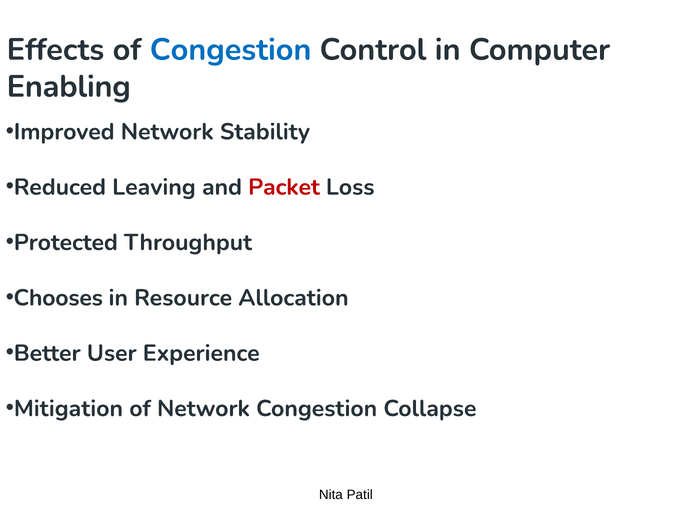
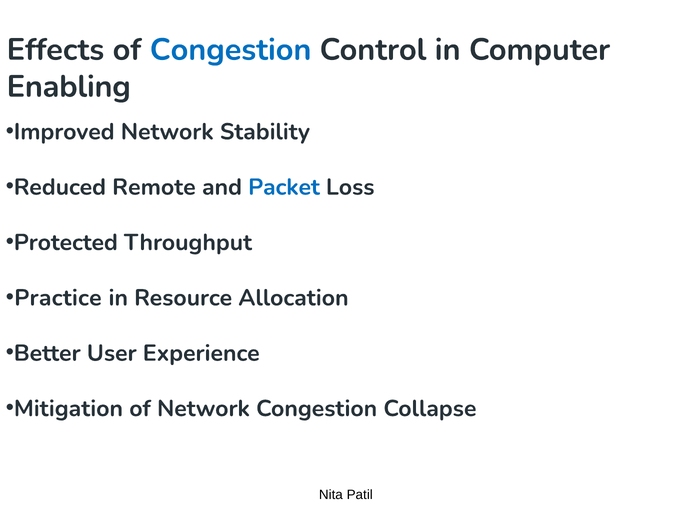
Leaving: Leaving -> Remote (154, 187)
Packet colour: red -> blue (284, 187)
Chooses: Chooses -> Practice (58, 298)
